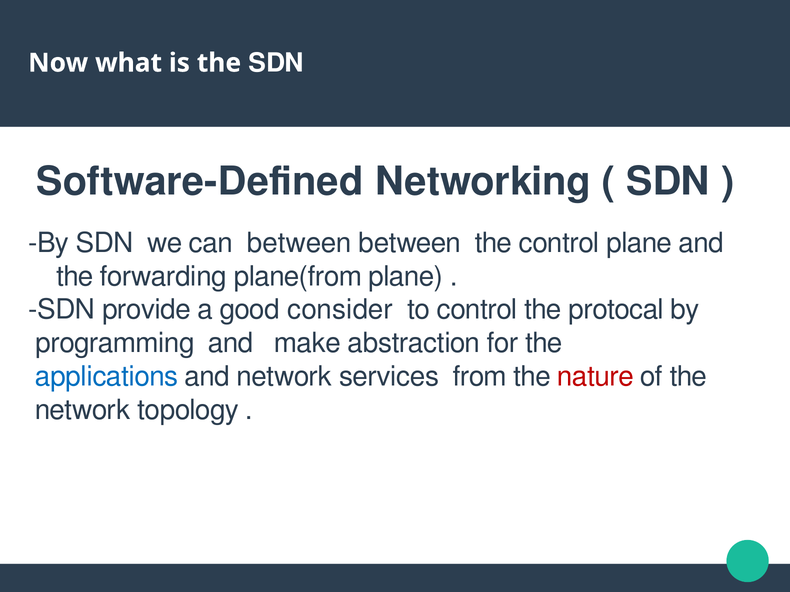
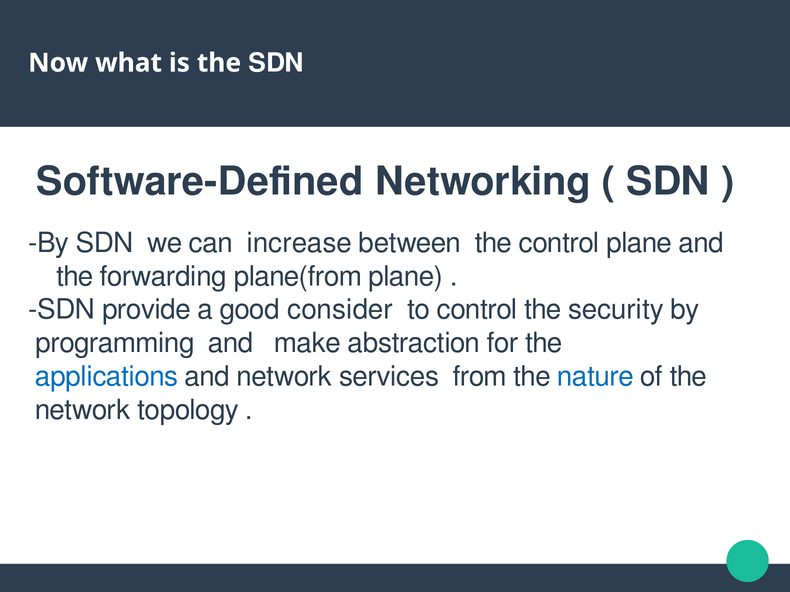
can between: between -> increase (299, 243)
protocal: protocal -> security (616, 310)
nature colour: red -> blue (595, 377)
